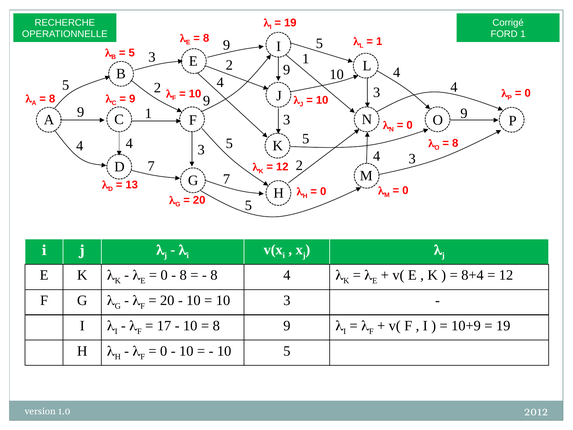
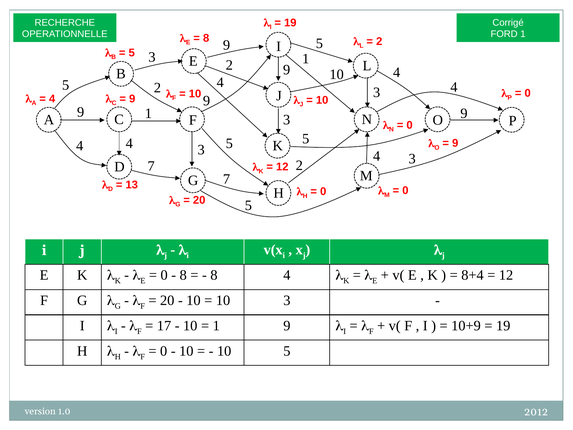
1: 1 -> 2 (379, 41)
8: 8 -> 4 (52, 99)
8: 8 -> 9 (455, 143)
8: 8 -> 1 (216, 326)
